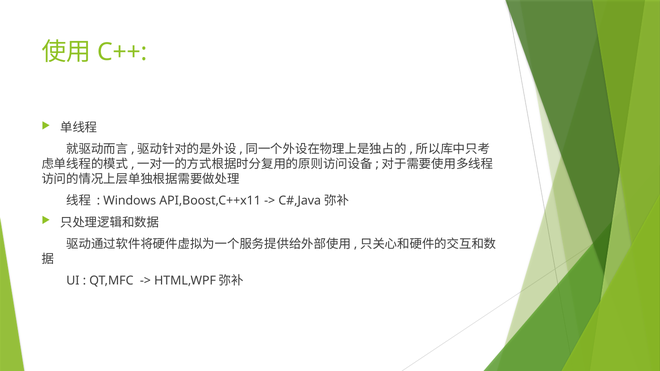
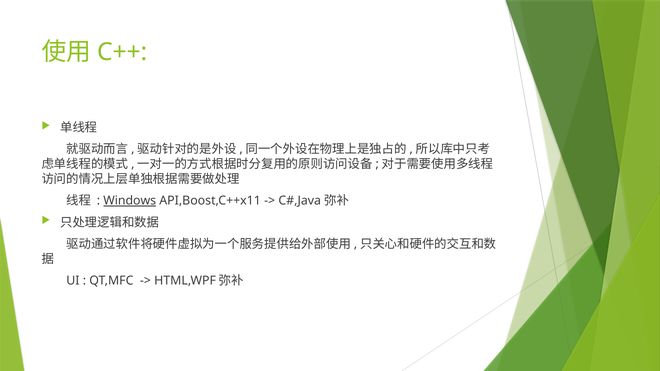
Windows underline: none -> present (130, 201)
